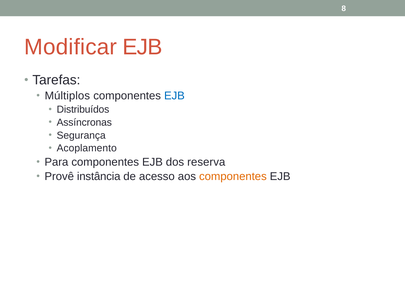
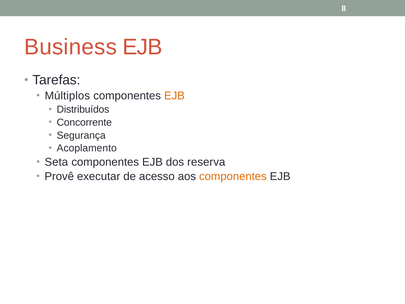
Modificar: Modificar -> Business (71, 47)
EJB colour: blue -> orange (174, 96)
Assíncronas: Assíncronas -> Concorrente (84, 122)
Para: Para -> Seta (56, 162)
instância: instância -> executar (99, 176)
